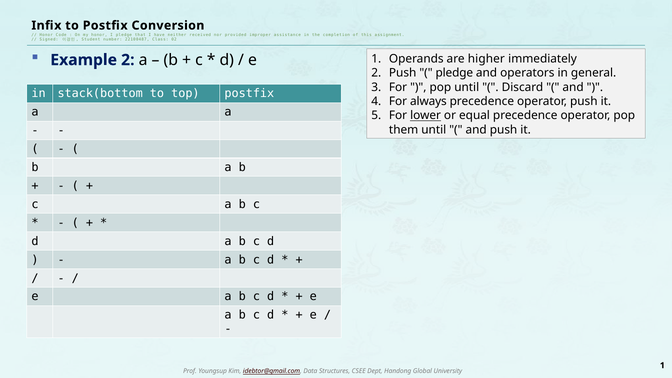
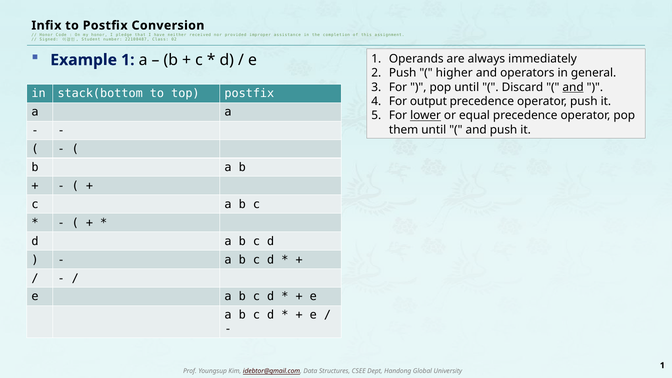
Example 2: 2 -> 1 (128, 60)
higher: higher -> always (486, 59)
pledge: pledge -> higher (454, 73)
and underline: none -> present (573, 87)
always: always -> output (428, 101)
